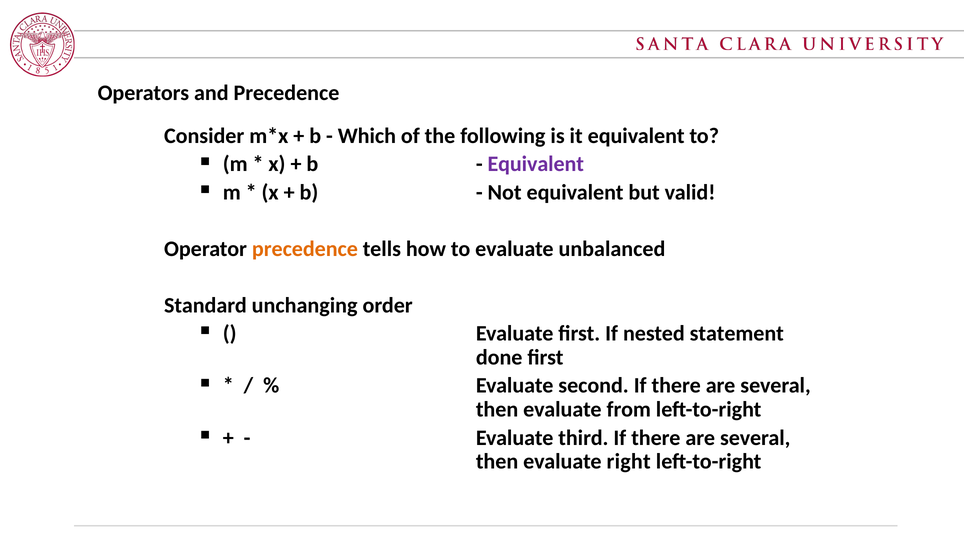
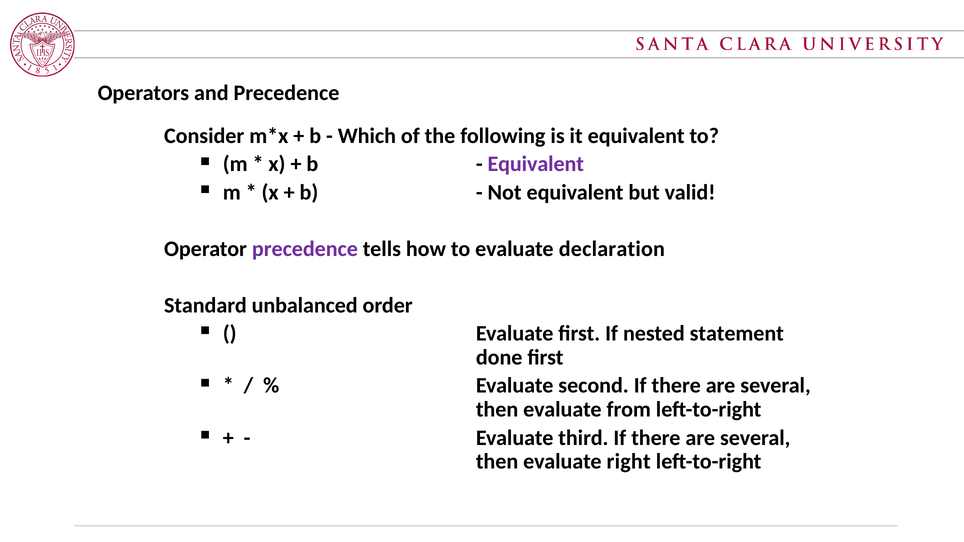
precedence colour: orange -> purple (305, 249)
unbalanced: unbalanced -> declaration (612, 249)
unchanging: unchanging -> unbalanced (305, 305)
